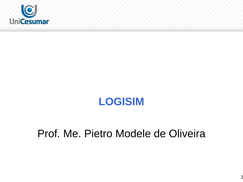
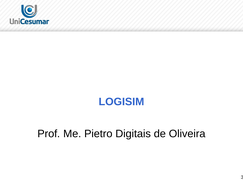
Modele: Modele -> Digitais (133, 134)
